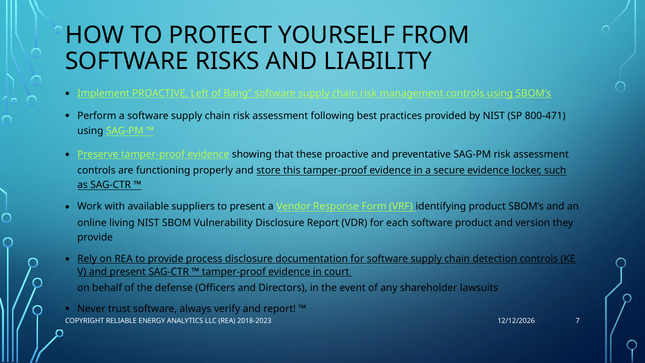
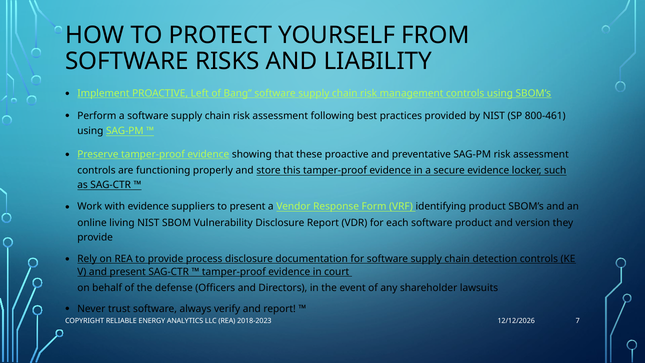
800-471: 800-471 -> 800-461 (545, 116)
with available: available -> evidence (148, 206)
